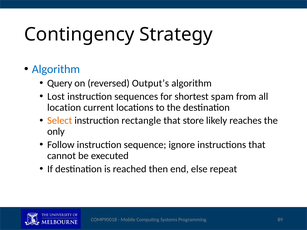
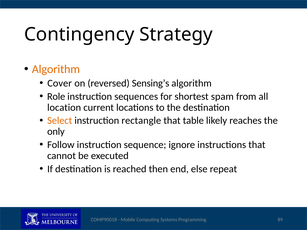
Algorithm colour: blue -> orange (56, 69)
Query: Query -> Cover (60, 83)
Output’s: Output’s -> Sensing’s (151, 83)
Lost: Lost -> Role (56, 96)
store: store -> table (193, 121)
